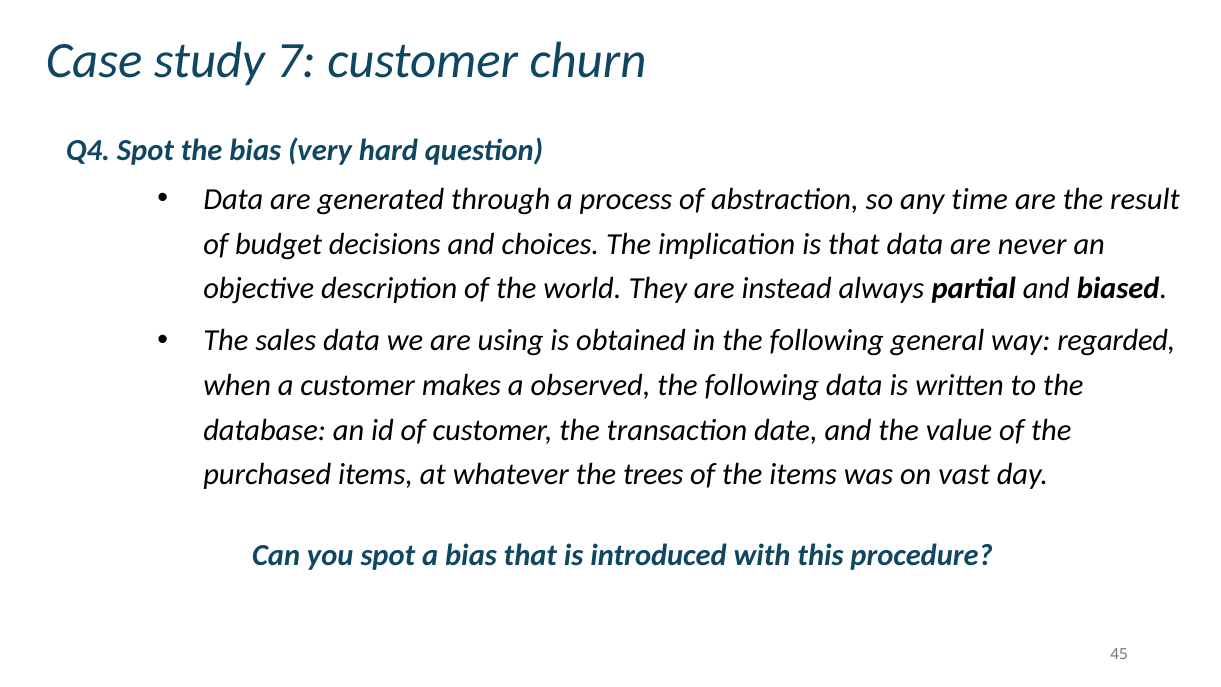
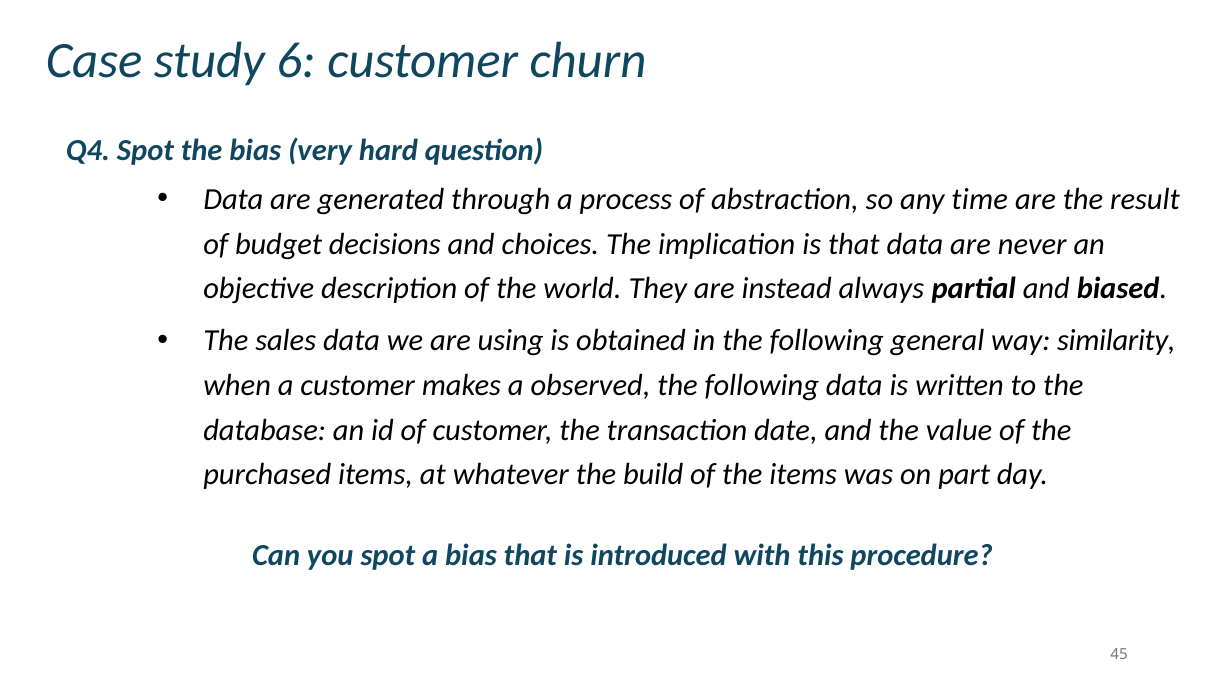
7: 7 -> 6 (296, 61)
regarded: regarded -> similarity (1116, 341)
trees: trees -> build (653, 474)
vast: vast -> part (964, 474)
